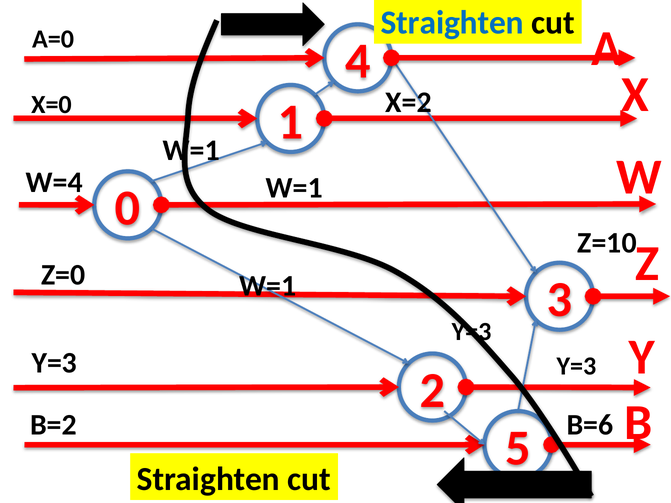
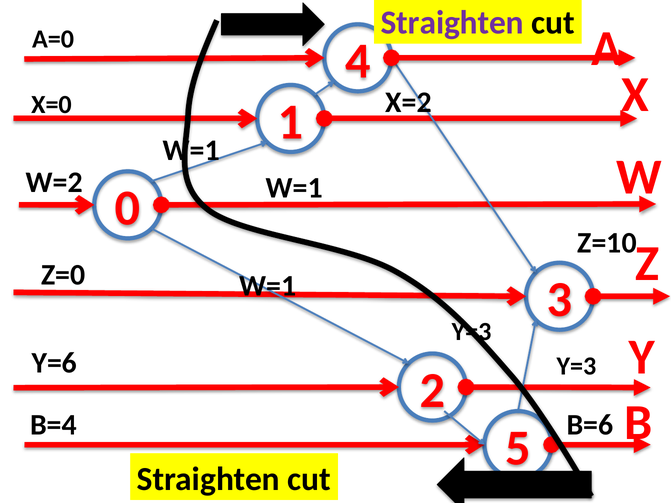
Straighten colour: blue -> purple (452, 23)
W=4: W=4 -> W=2 (54, 182)
Y=3: Y=3 -> Y=6 (54, 363)
B=2: B=2 -> B=4 (54, 425)
